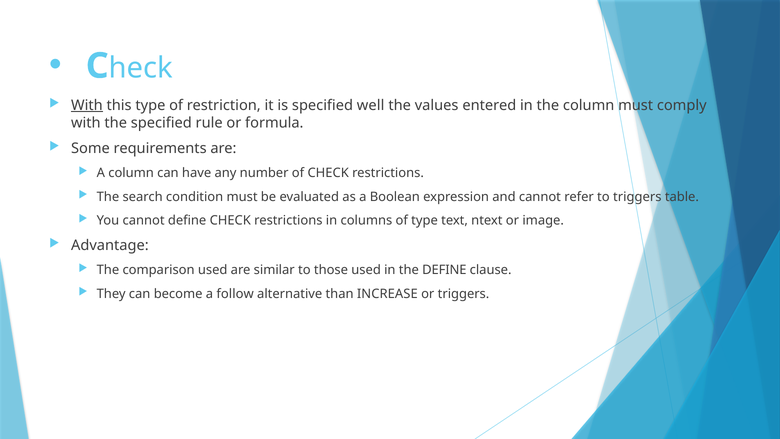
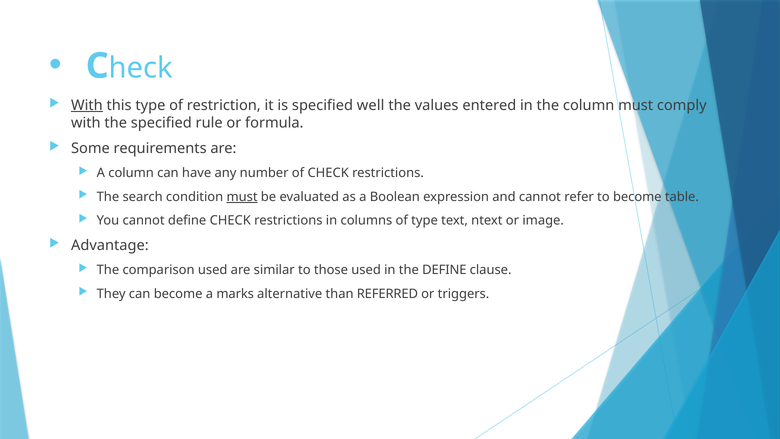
must underline: none -> present (242, 197)
to triggers: triggers -> become (637, 197)
follow: follow -> marks (235, 294)
INCREASE: INCREASE -> REFERRED (387, 294)
